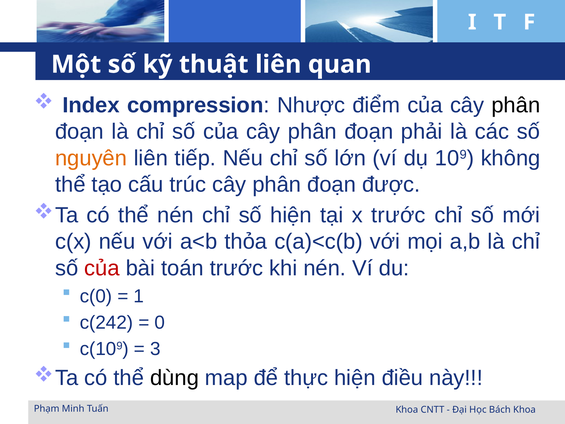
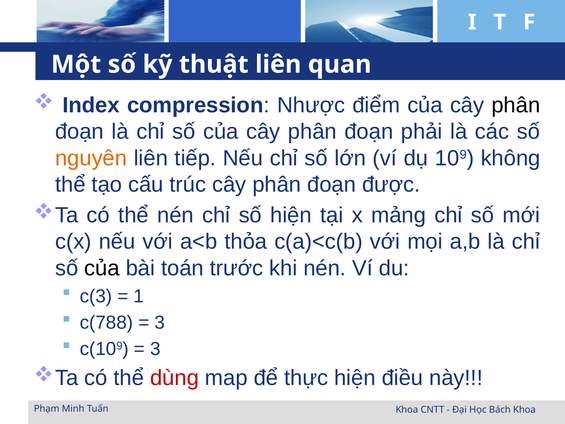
x trước: trước -> mảng (399, 215)
của colour: red -> black (102, 268)
c(0: c(0 -> c(3 (96, 296)
c(242: c(242 -> c(788 (107, 322)
0: 0 -> 3 (160, 322)
dùng colour: black -> red (174, 378)
